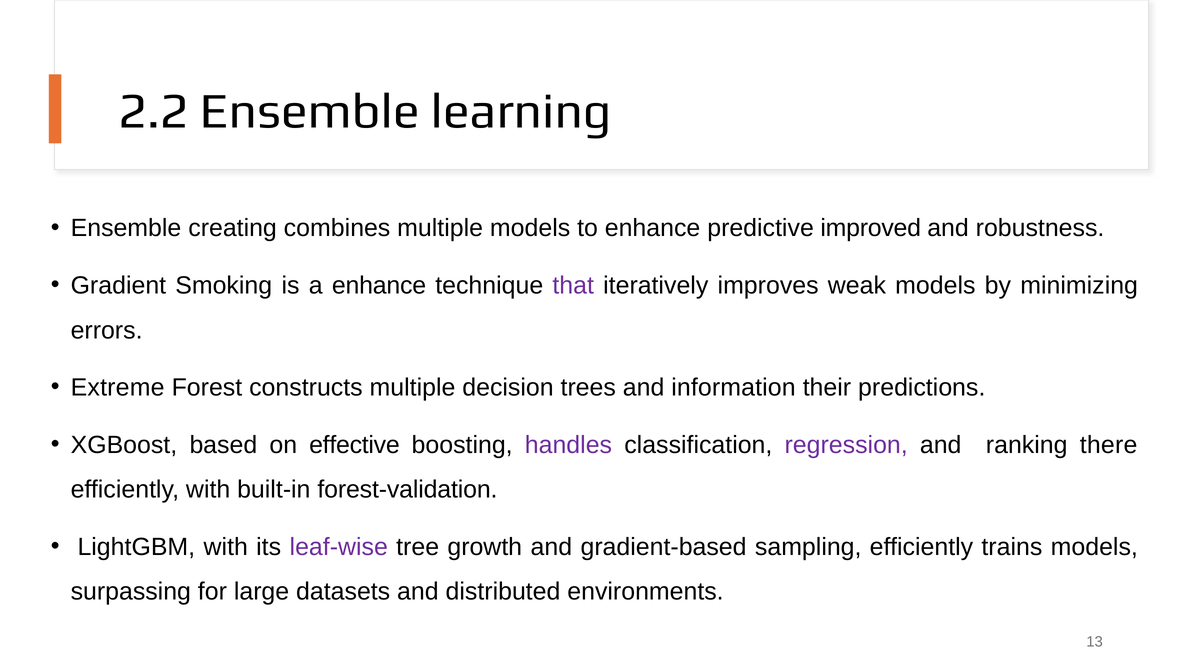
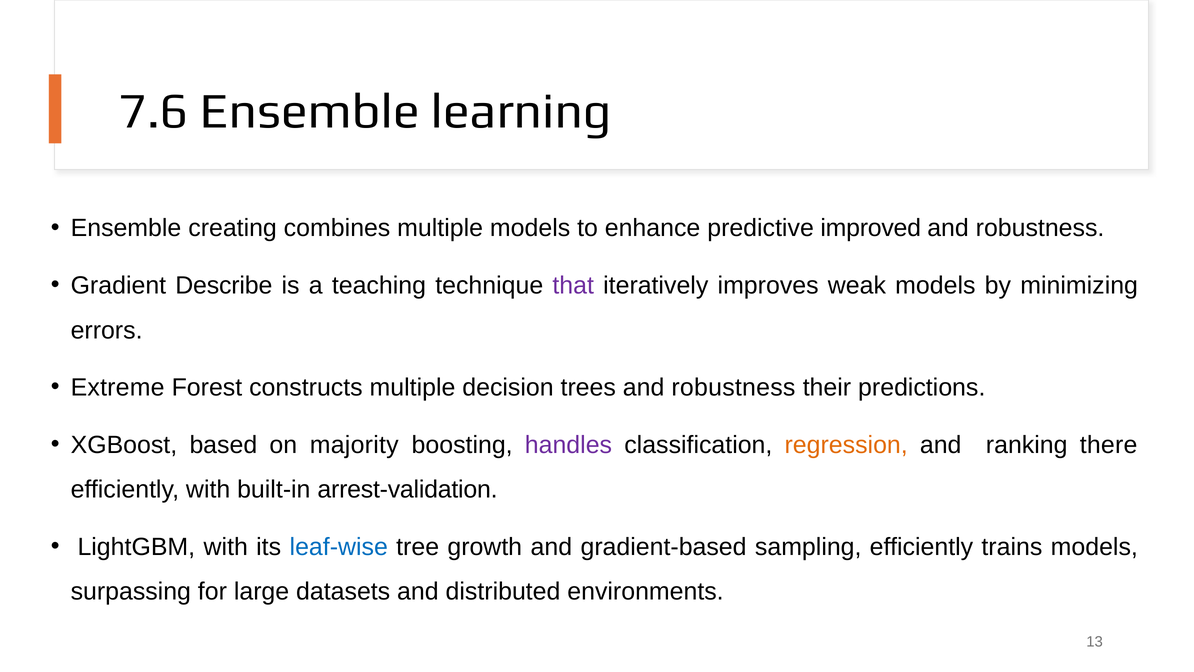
2.2: 2.2 -> 7.6 (153, 111)
Smoking: Smoking -> Describe (224, 285)
a enhance: enhance -> teaching (379, 285)
trees and information: information -> robustness (733, 387)
effective: effective -> majority (354, 445)
regression colour: purple -> orange (846, 445)
forest-validation: forest-validation -> arrest-validation (407, 489)
leaf-wise colour: purple -> blue (339, 547)
